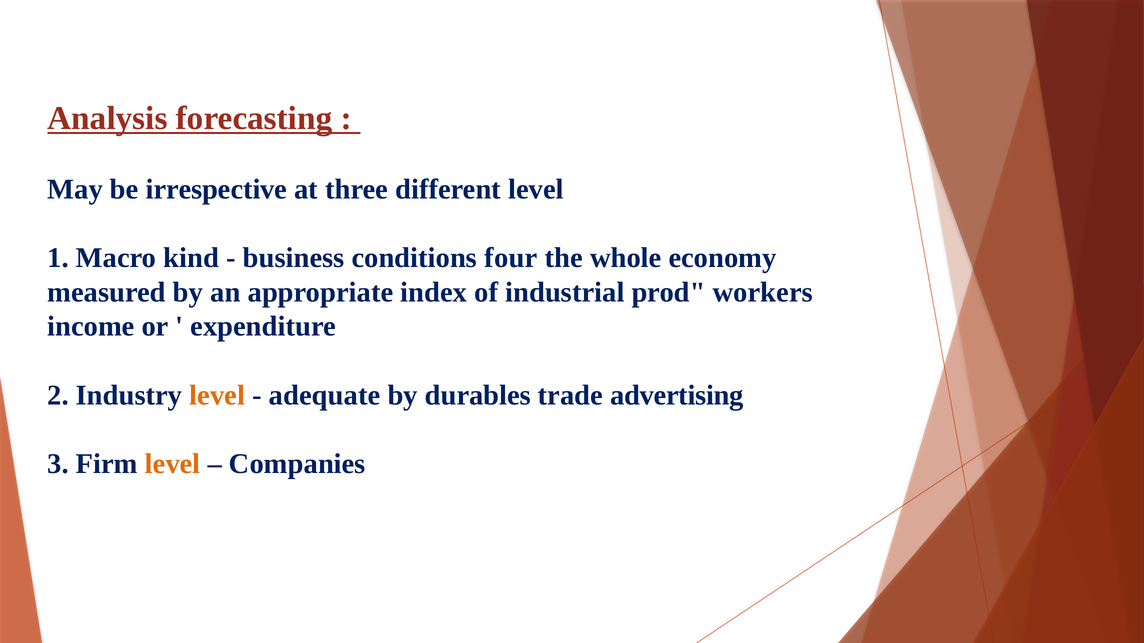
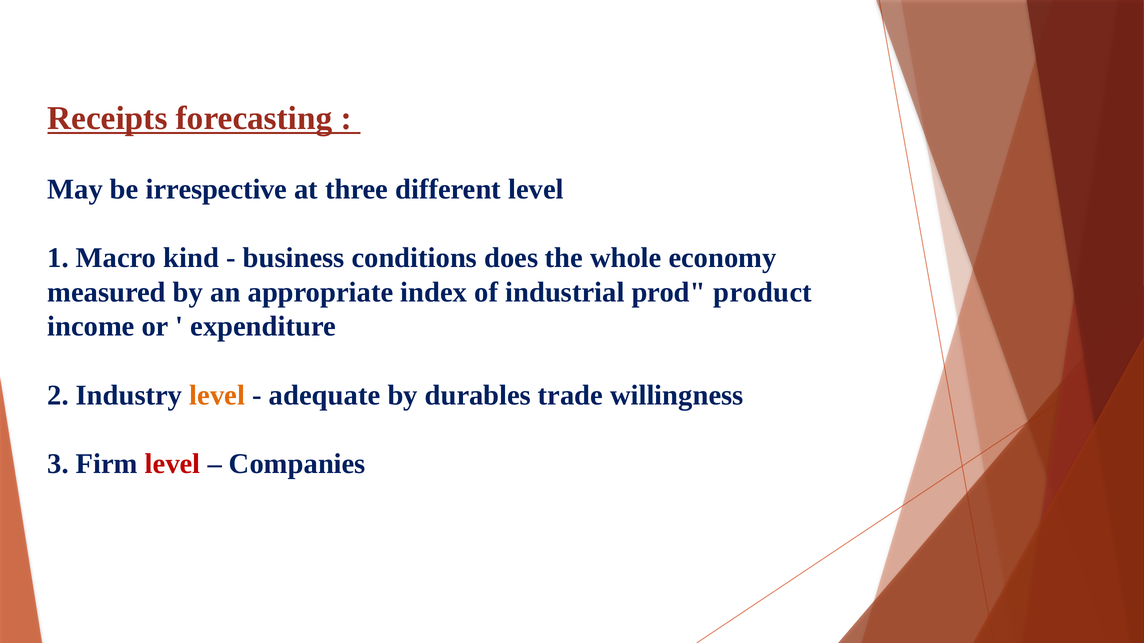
Analysis: Analysis -> Receipts (107, 118)
four: four -> does (511, 258)
workers: workers -> product (763, 292)
advertising: advertising -> willingness (677, 395)
level colour: orange -> red (173, 464)
